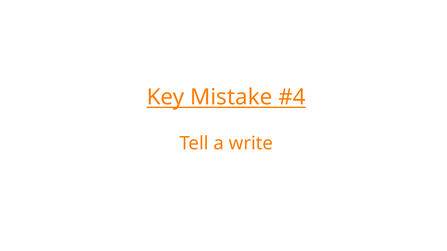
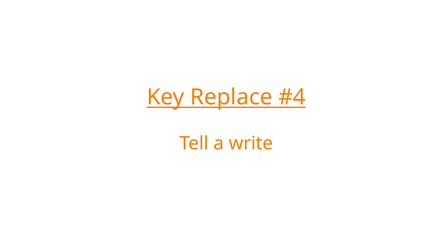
Mistake: Mistake -> Replace (231, 97)
